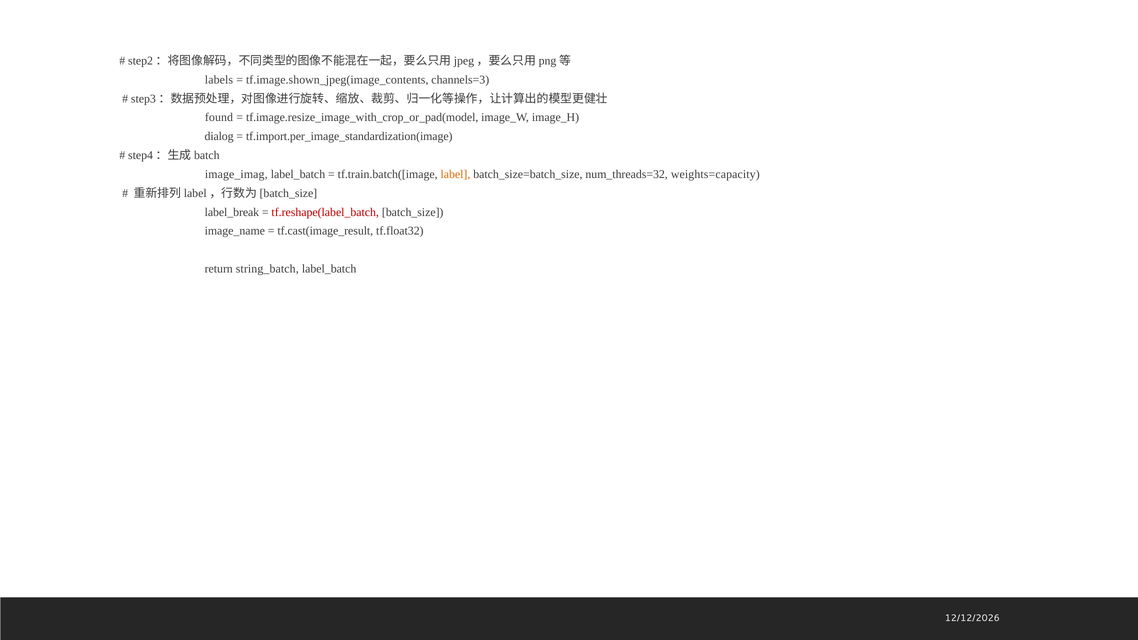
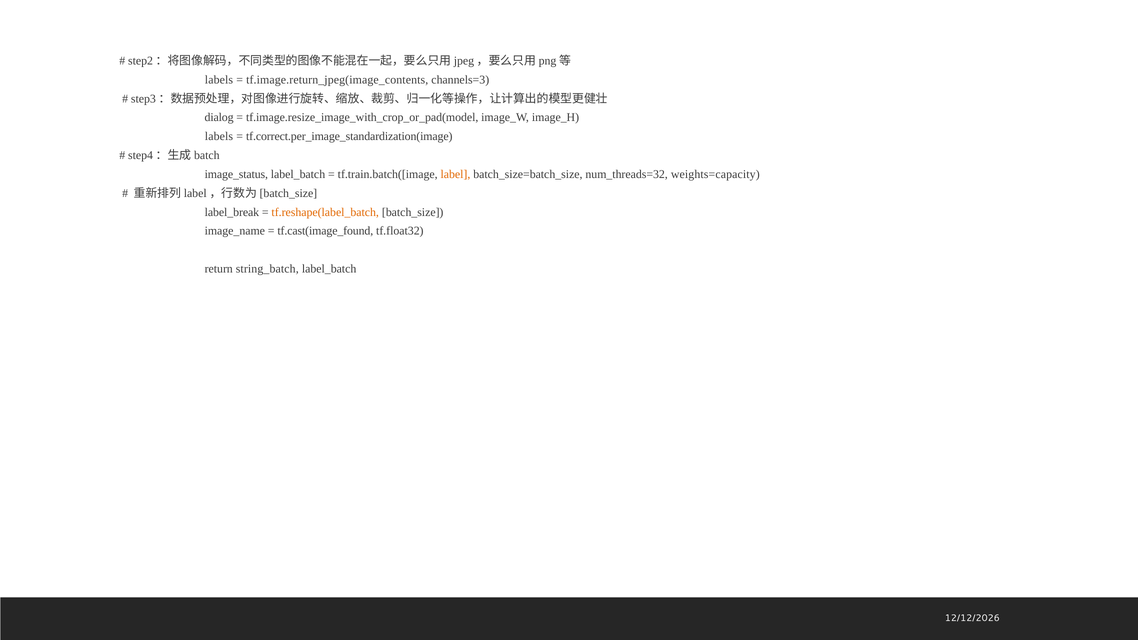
tf.image.shown_jpeg(image_contents: tf.image.shown_jpeg(image_contents -> tf.image.return_jpeg(image_contents (337, 80)
found: found -> dialog (219, 118)
dialog: dialog -> labels (219, 136)
tf.import.per_image_standardization(image: tf.import.per_image_standardization(image -> tf.correct.per_image_standardization(image (349, 136)
image_imag: image_imag -> image_status (236, 174)
tf.reshape(label_batch colour: red -> orange (325, 212)
tf.cast(image_result: tf.cast(image_result -> tf.cast(image_found (325, 231)
